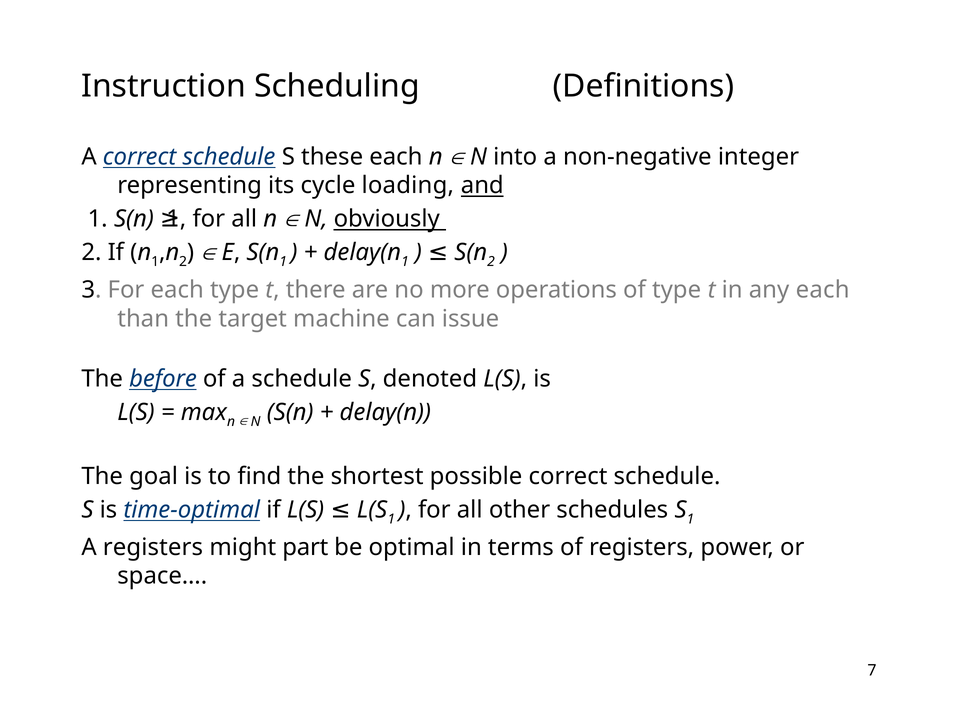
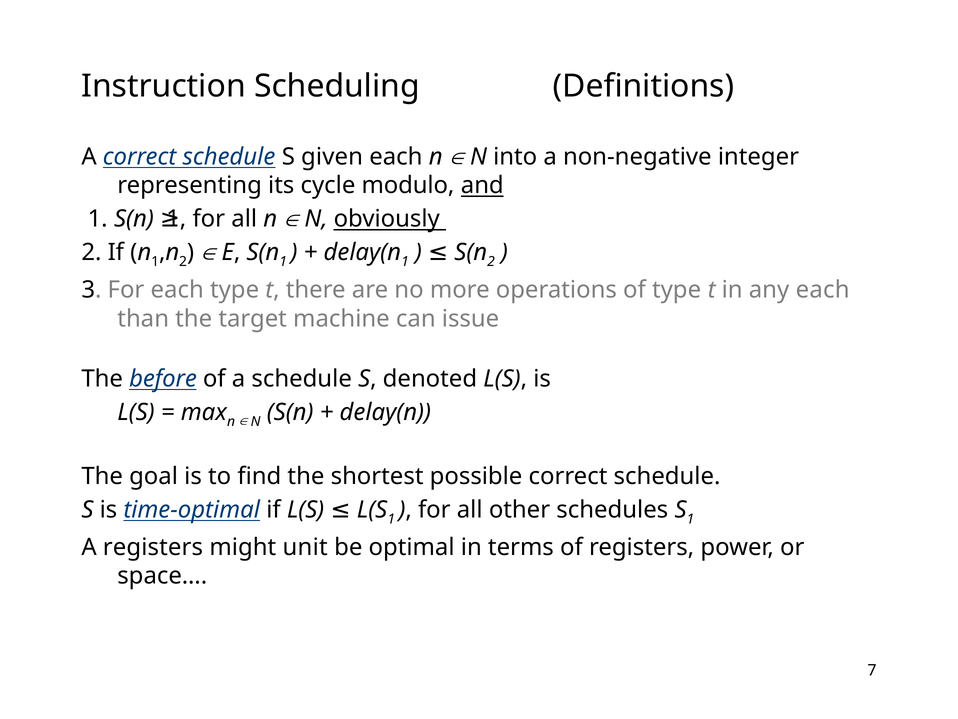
these: these -> given (332, 157)
loading: loading -> modulo (408, 185)
part: part -> unit (305, 547)
